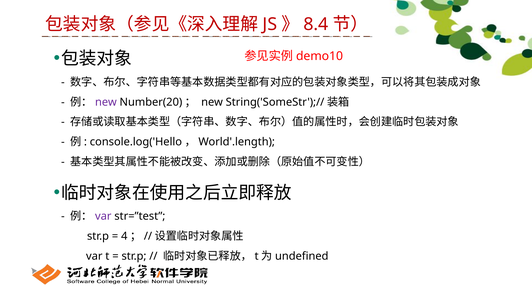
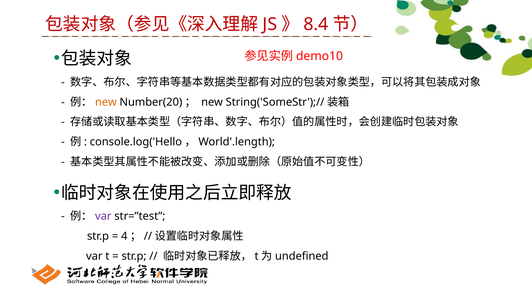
new colour: purple -> orange (106, 102)
